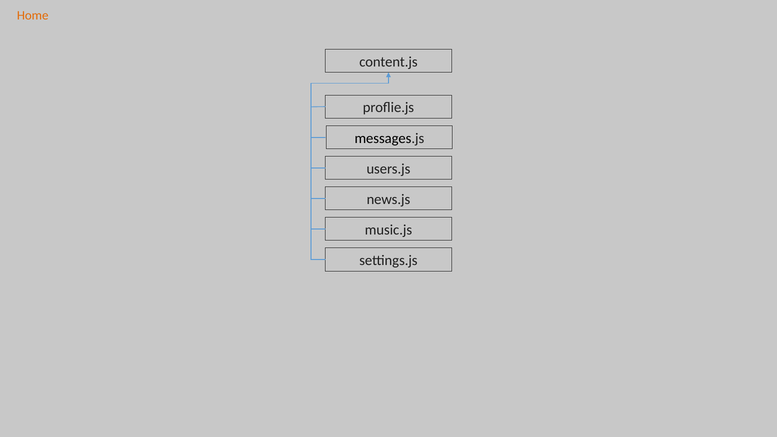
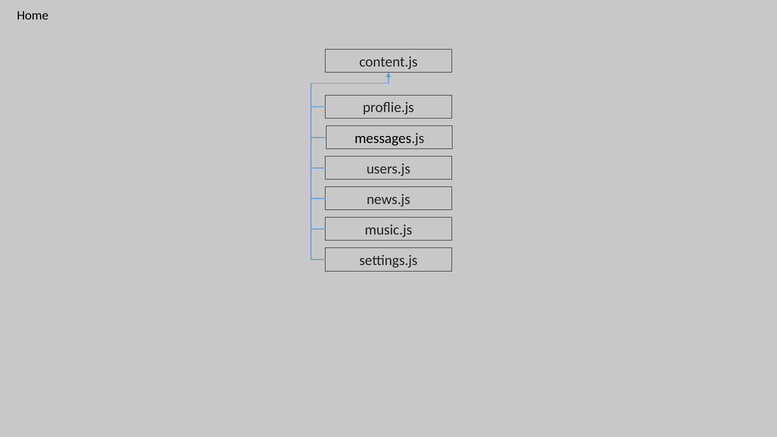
Home colour: orange -> black (33, 16)
